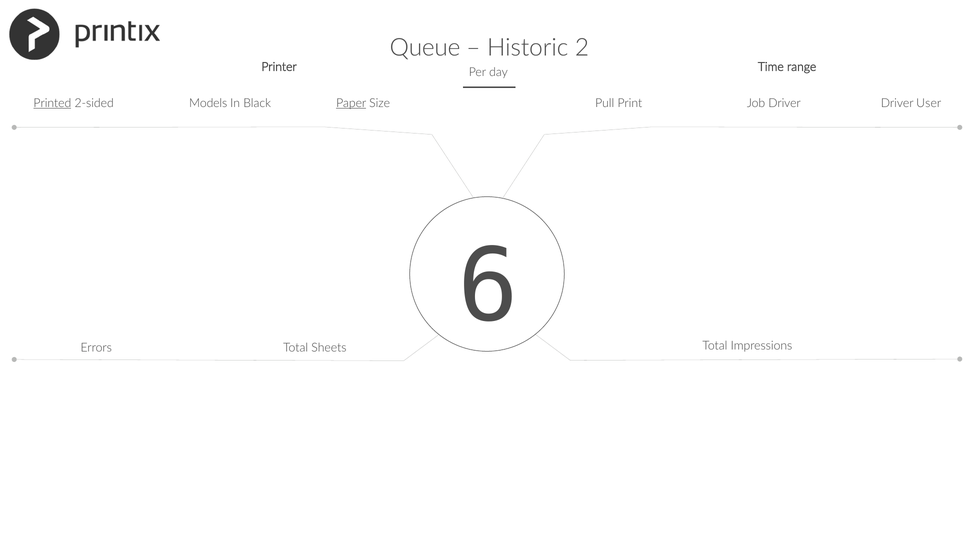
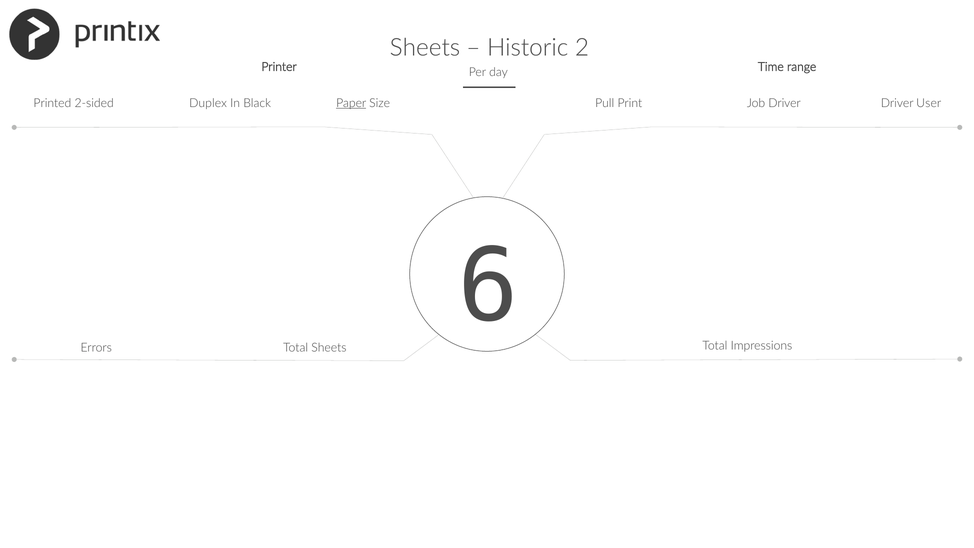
Queue: Queue -> Sheets (425, 48)
Printed underline: present -> none (52, 103)
Models: Models -> Duplex (208, 103)
